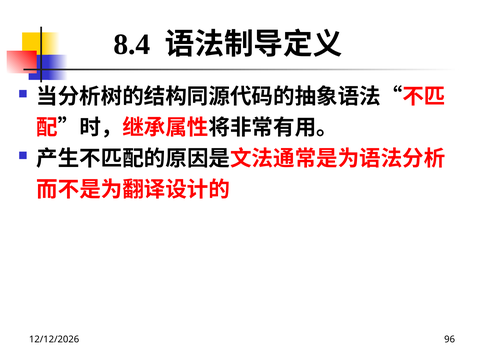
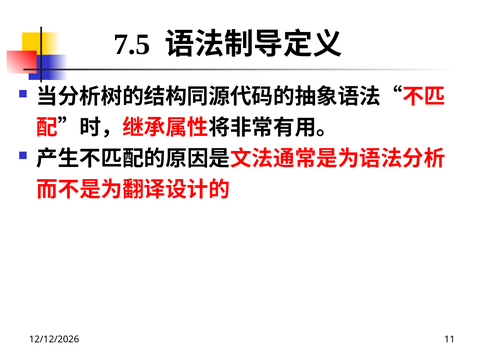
8.4: 8.4 -> 7.5 (132, 44)
96: 96 -> 11 (450, 339)
